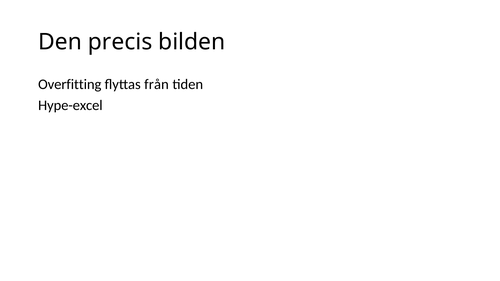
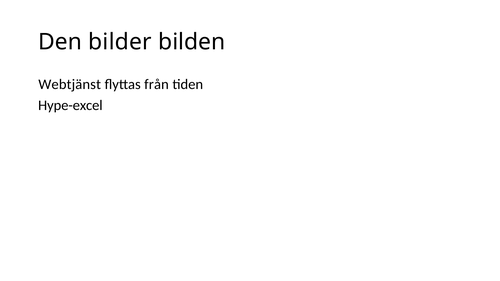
precis: precis -> bilder (120, 42)
Overfitting: Overfitting -> Webtjänst (70, 85)
